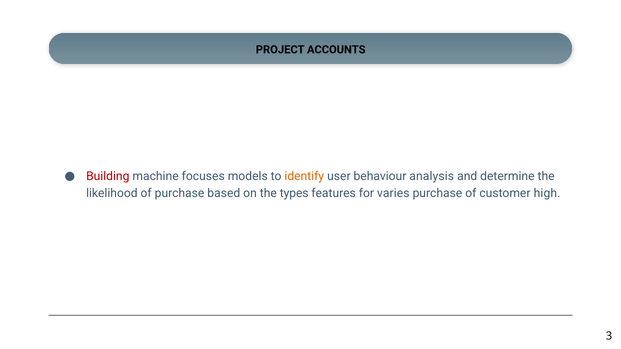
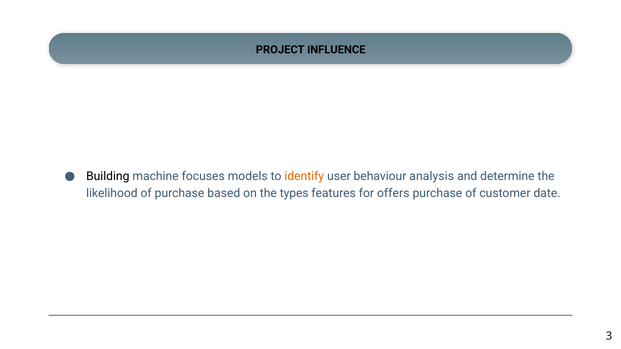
ACCOUNTS: ACCOUNTS -> INFLUENCE (336, 50)
Building colour: red -> black (108, 177)
varies: varies -> offers (393, 193)
high: high -> date (547, 193)
